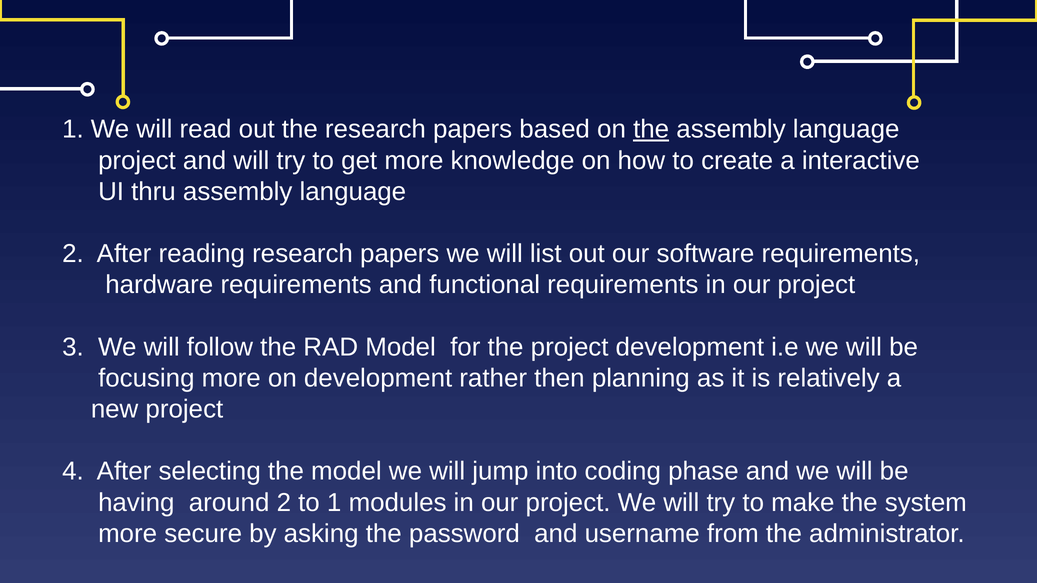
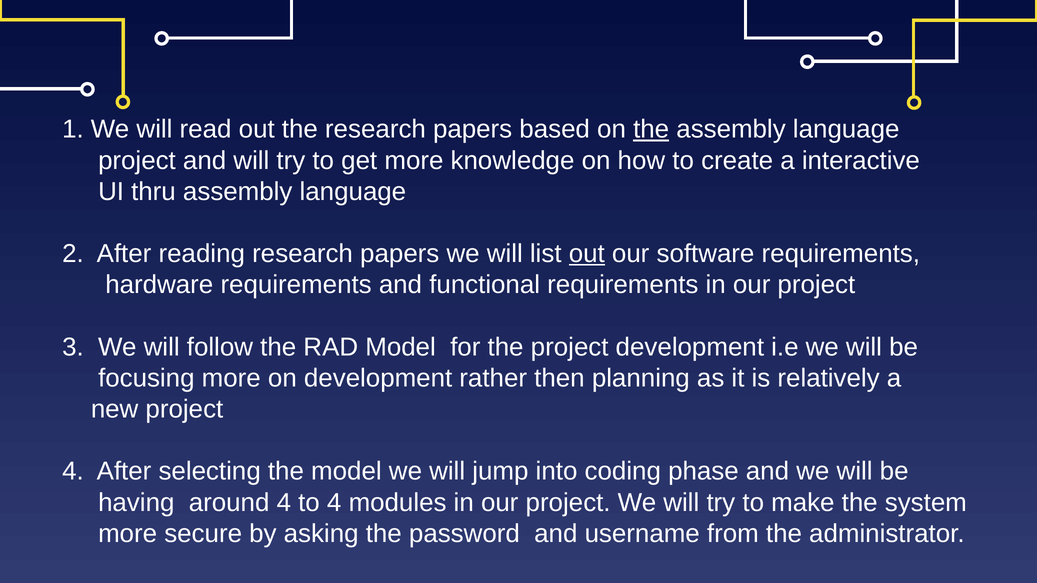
out underline: none -> present (587, 254)
around 2: 2 -> 4 (284, 503)
to 1: 1 -> 4 (334, 503)
